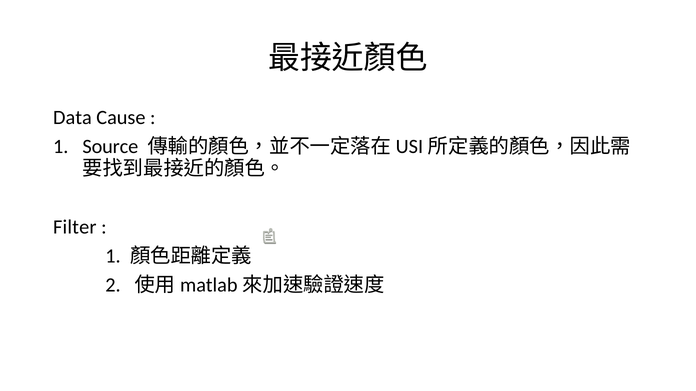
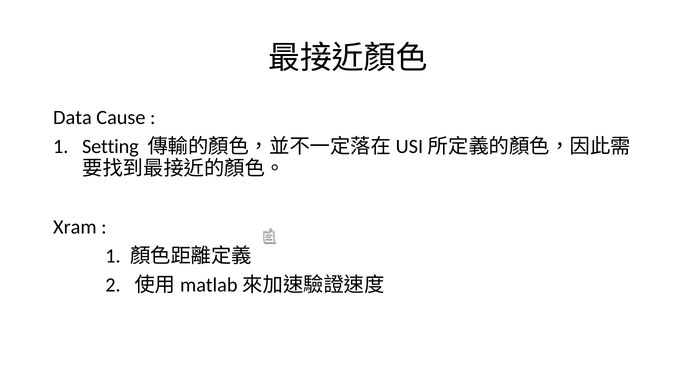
Source: Source -> Setting (110, 147)
Filter: Filter -> Xram (75, 227)
